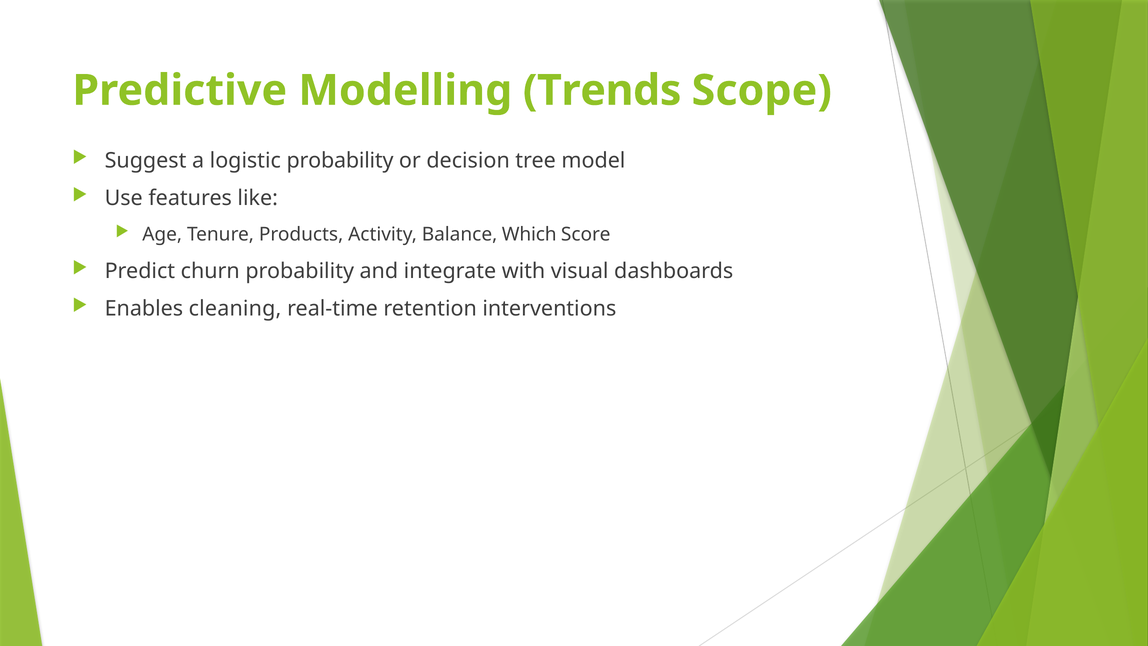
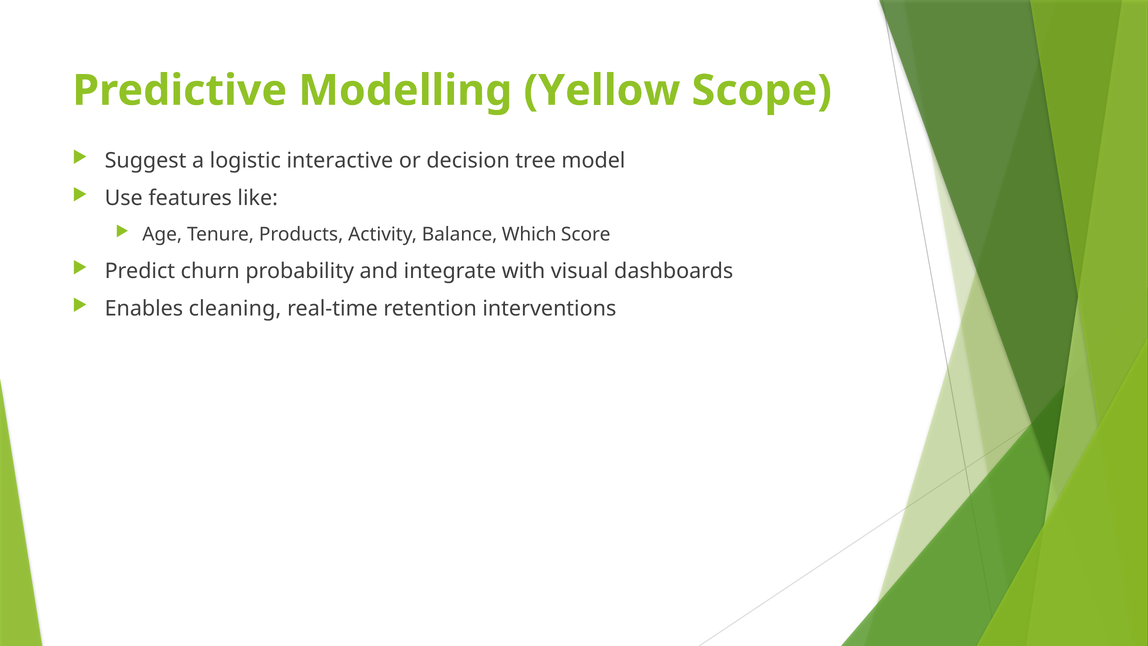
Trends: Trends -> Yellow (602, 91)
logistic probability: probability -> interactive (340, 160)
